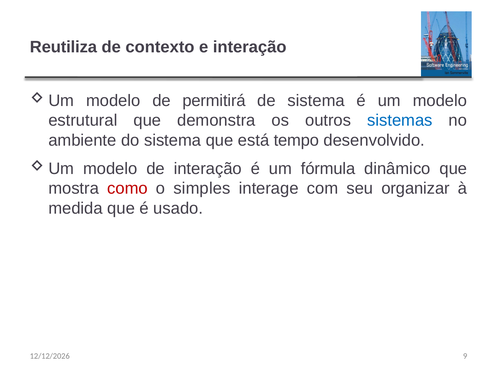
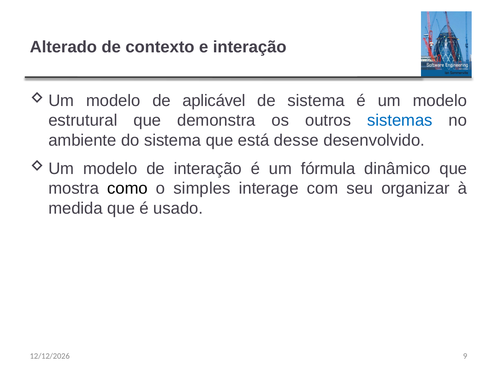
Reutiliza: Reutiliza -> Alterado (63, 47)
permitirá: permitirá -> aplicável (214, 101)
tempo: tempo -> desse (296, 140)
como colour: red -> black (127, 188)
